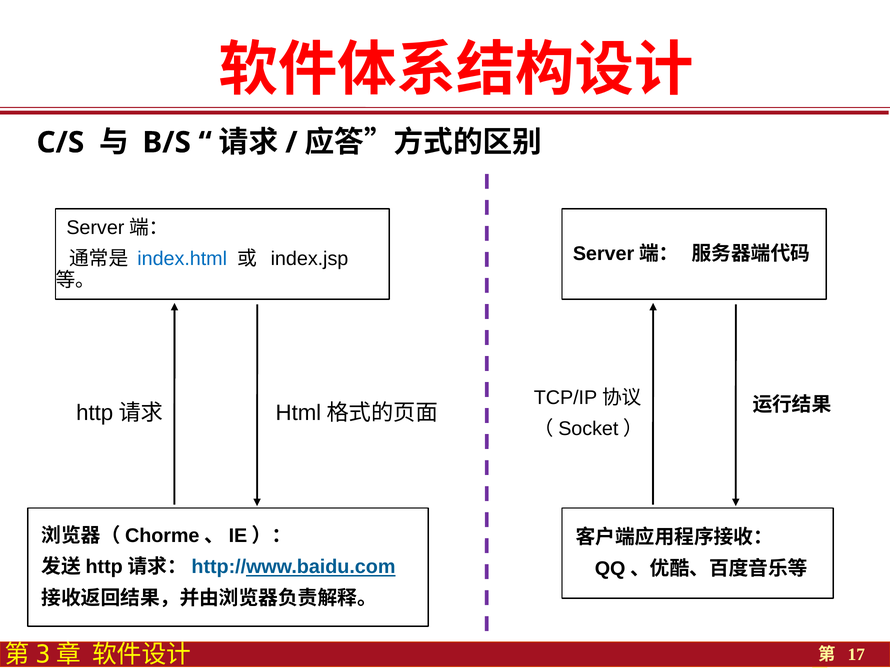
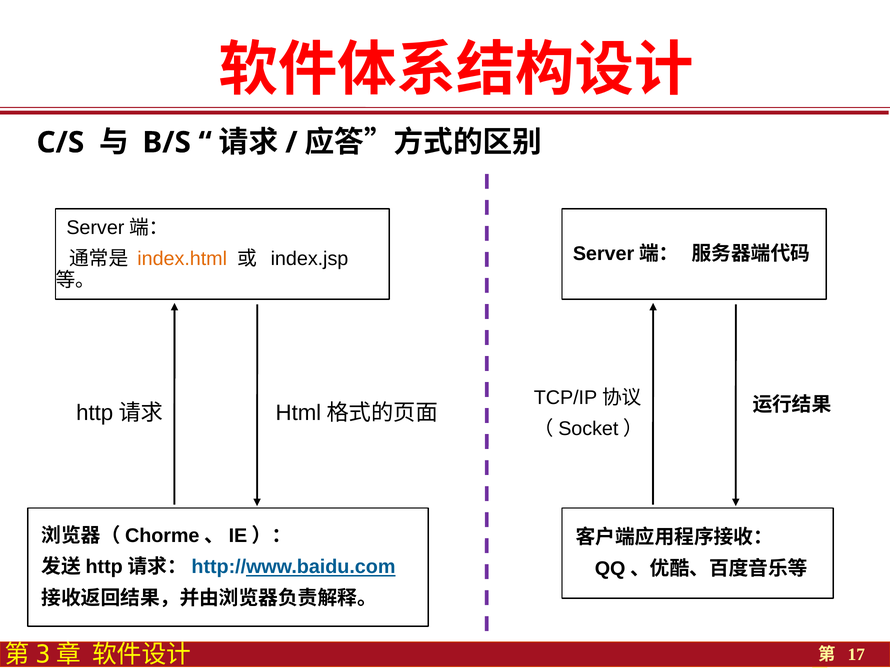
index.html colour: blue -> orange (182, 259)
